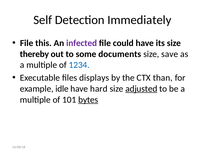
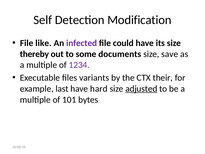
Immediately: Immediately -> Modification (139, 20)
this: this -> like (43, 43)
1234 colour: blue -> purple (79, 65)
displays: displays -> variants (94, 78)
than: than -> their (163, 78)
idle: idle -> last (62, 89)
bytes underline: present -> none (88, 100)
